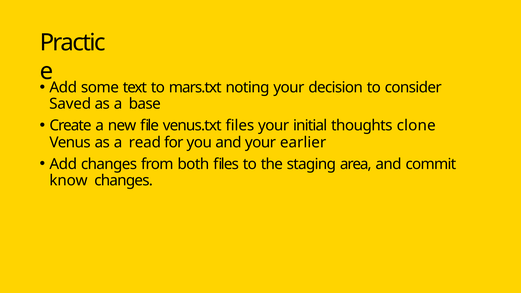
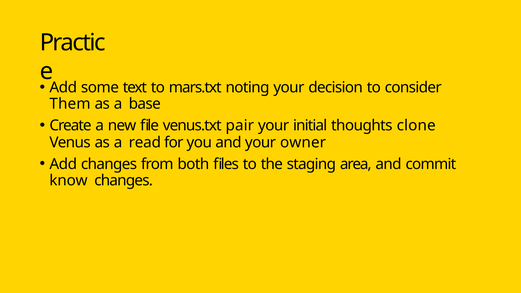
Saved: Saved -> Them (70, 104)
venus.txt files: files -> pair (240, 126)
earlier: earlier -> owner (303, 143)
